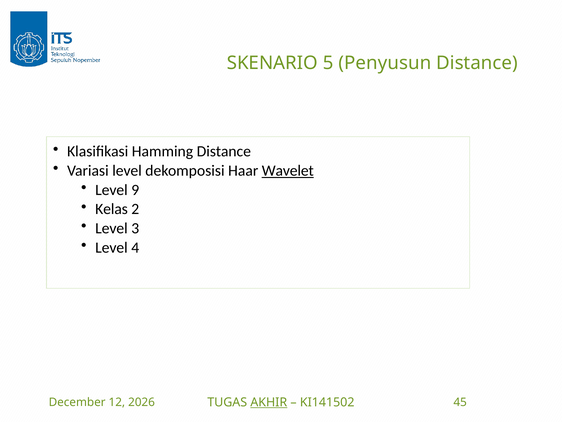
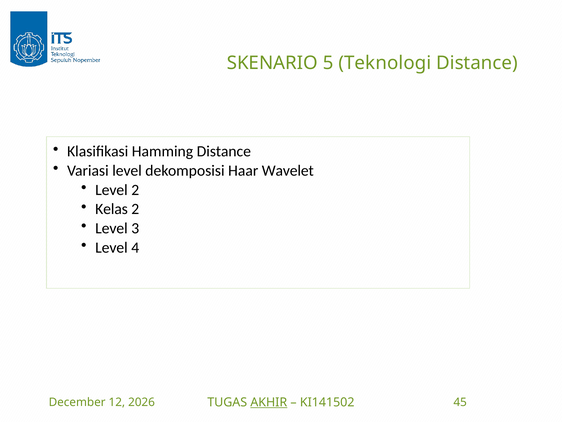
Penyusun: Penyusun -> Teknologi (385, 63)
Wavelet underline: present -> none (288, 171)
Level 9: 9 -> 2 (135, 190)
